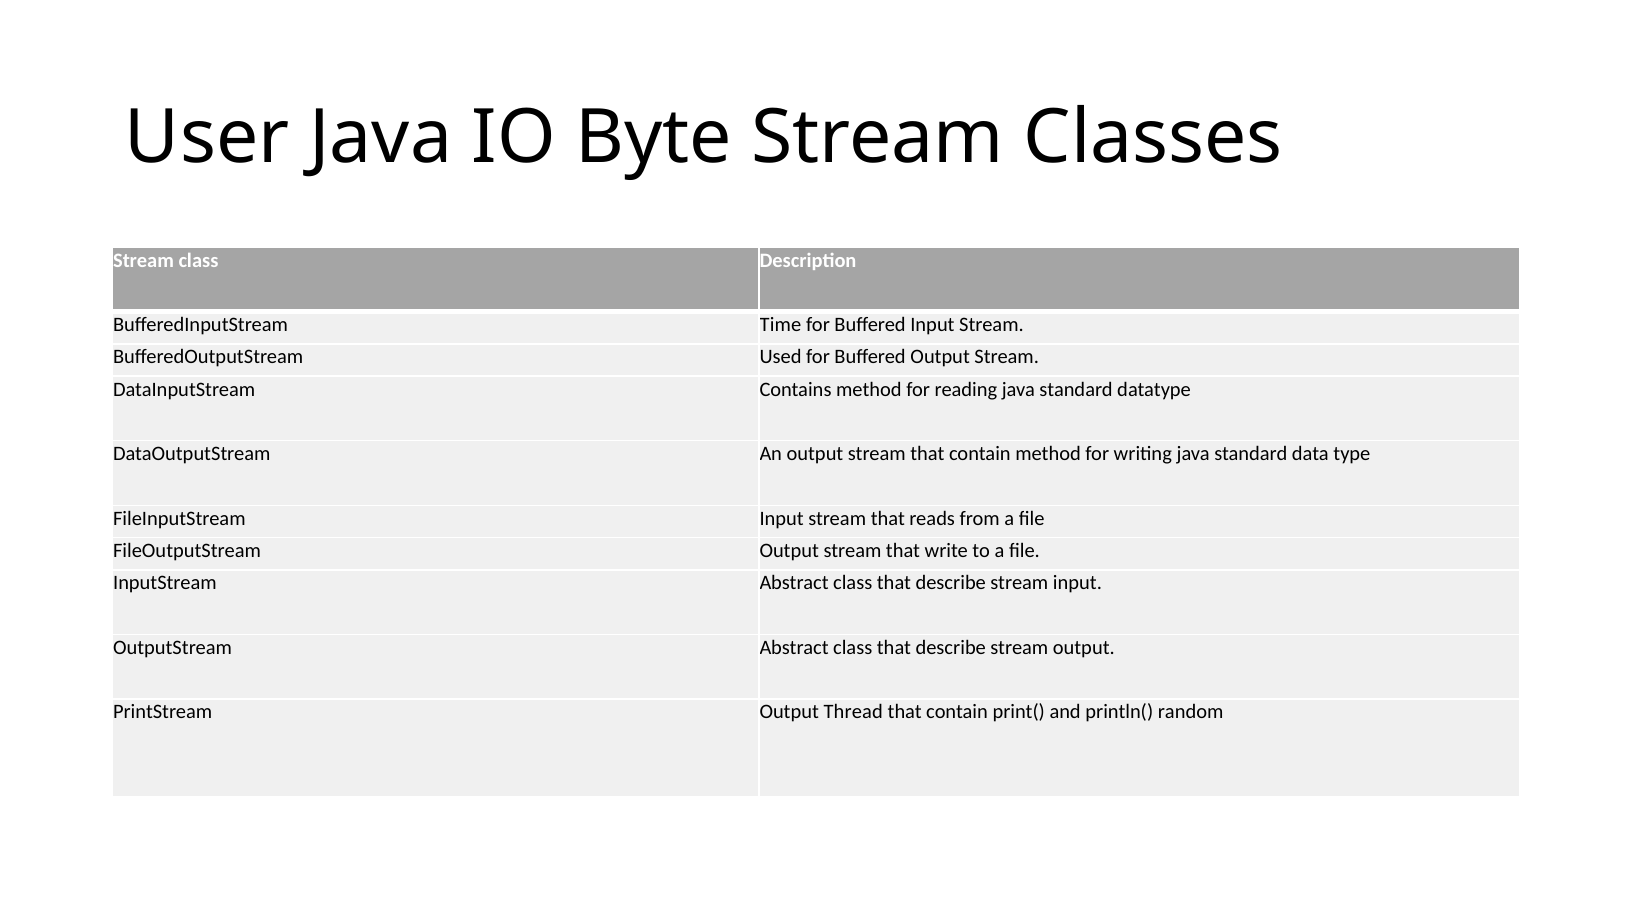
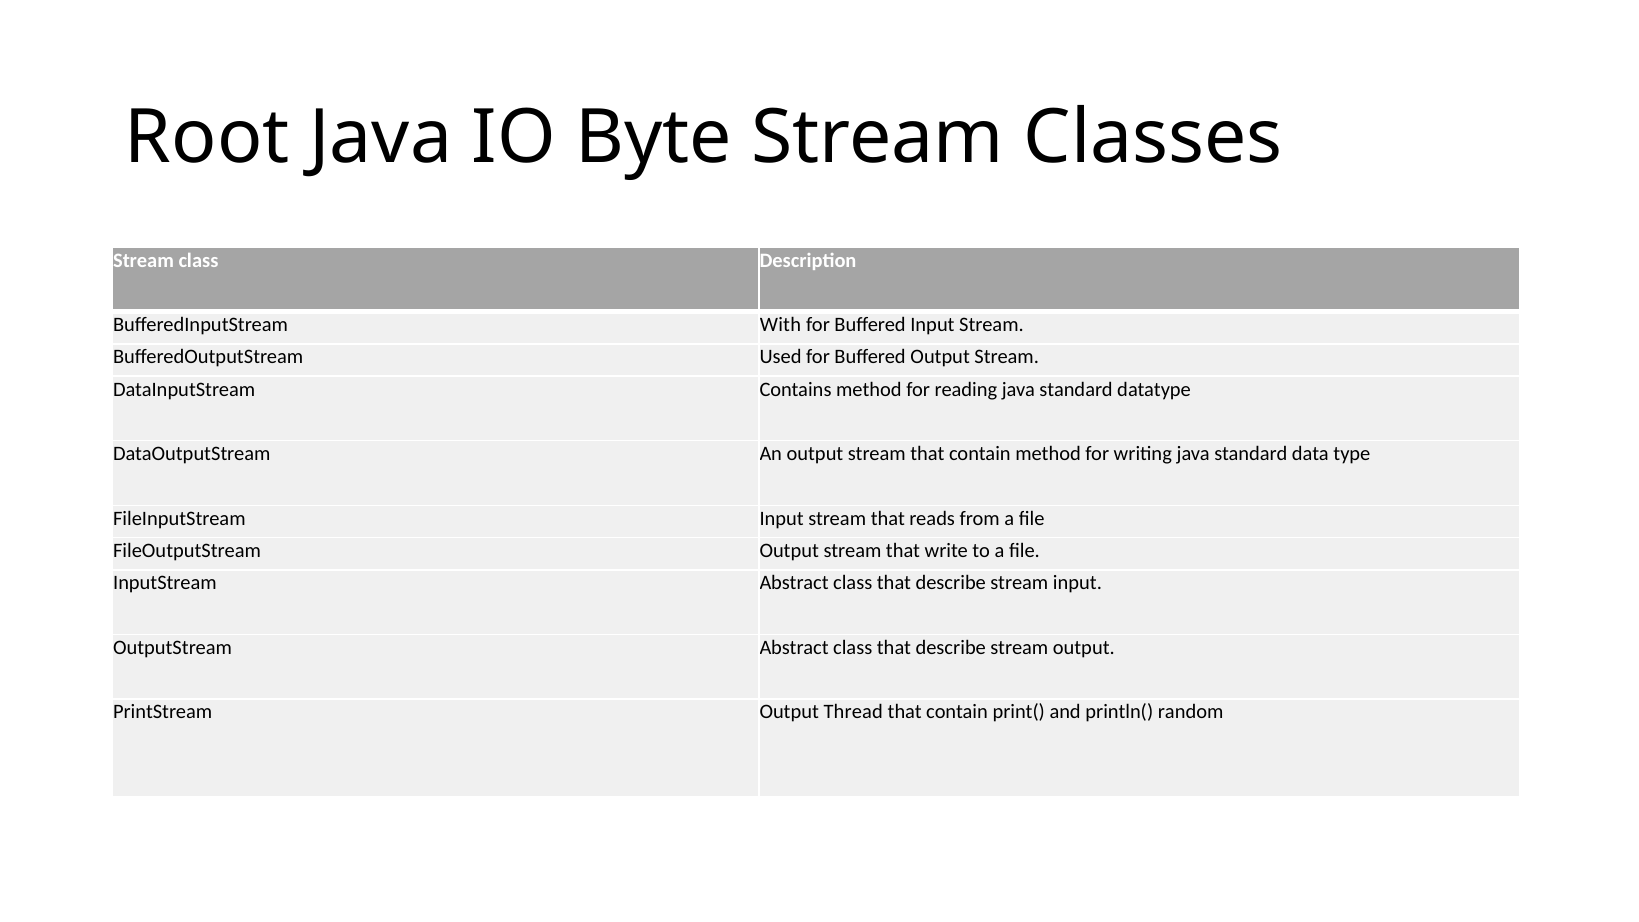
User: User -> Root (207, 138)
Time: Time -> With (780, 325)
